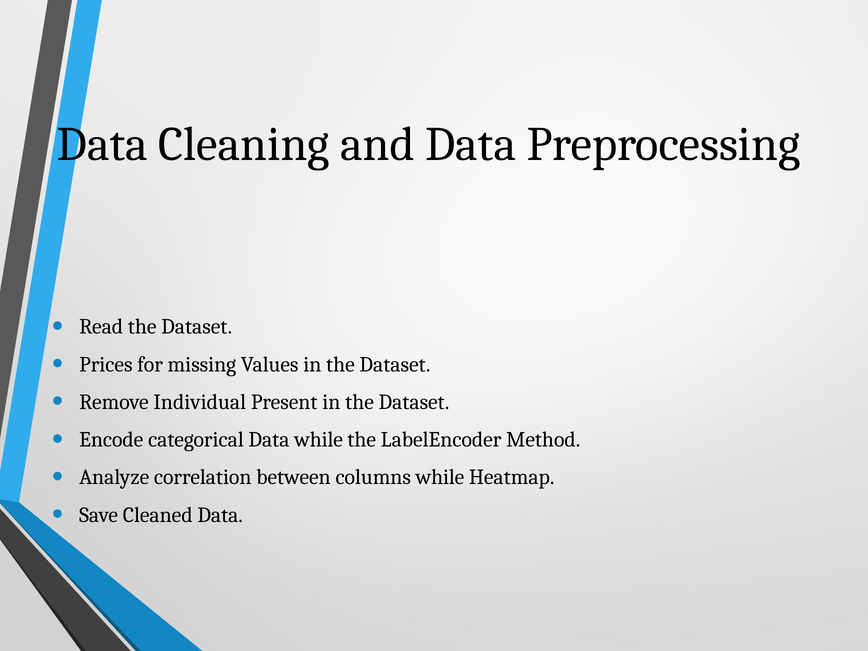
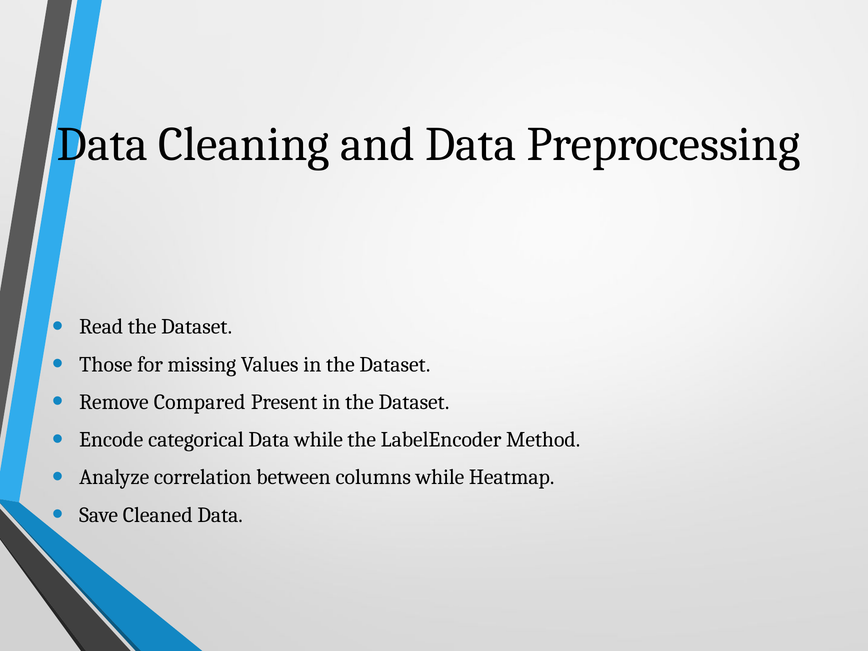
Prices: Prices -> Those (106, 364)
Individual: Individual -> Compared (200, 402)
